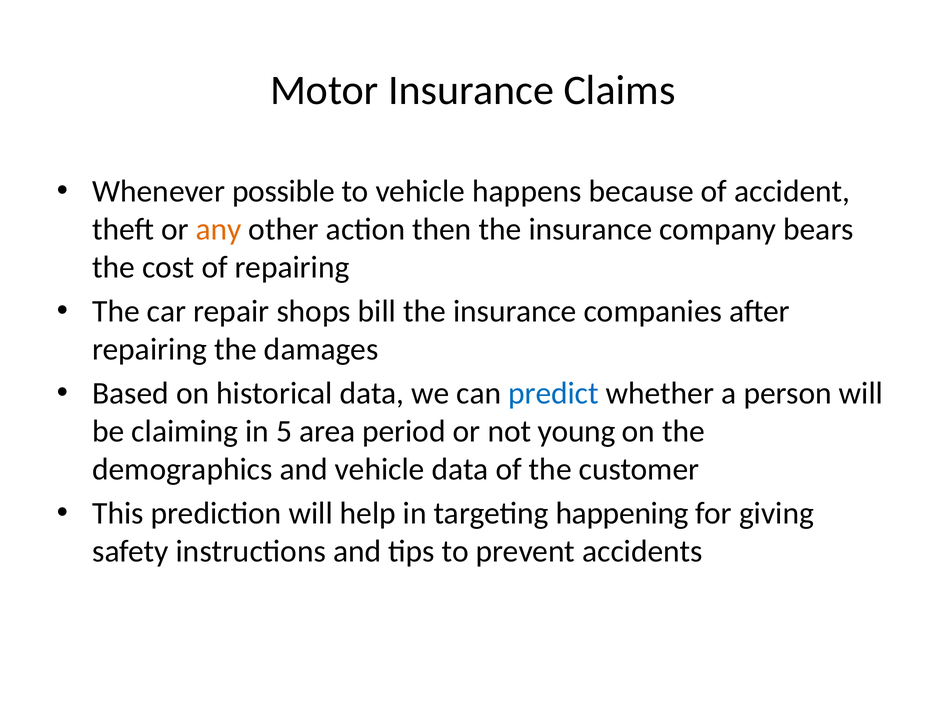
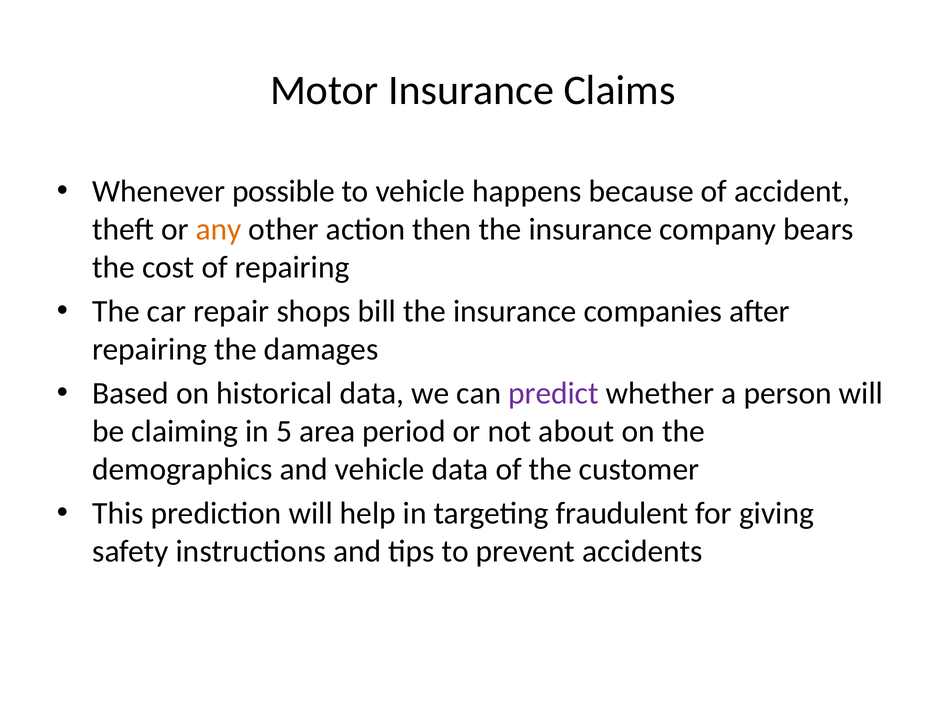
predict colour: blue -> purple (553, 393)
young: young -> about (576, 431)
happening: happening -> fraudulent (622, 513)
